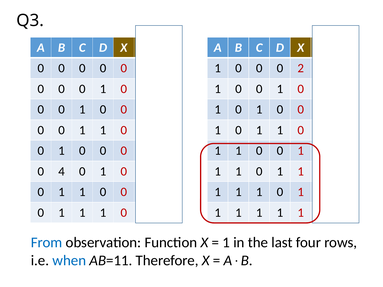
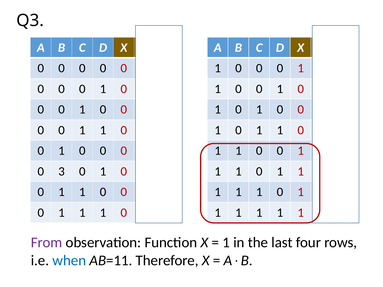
2: 2 -> 1 (301, 68)
4: 4 -> 3 (62, 172)
From colour: blue -> purple (47, 243)
